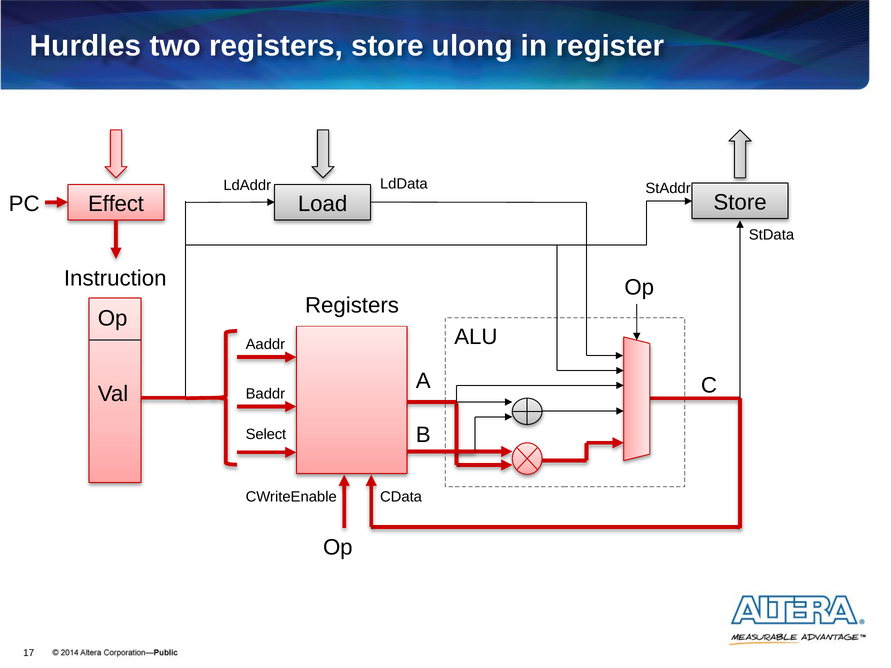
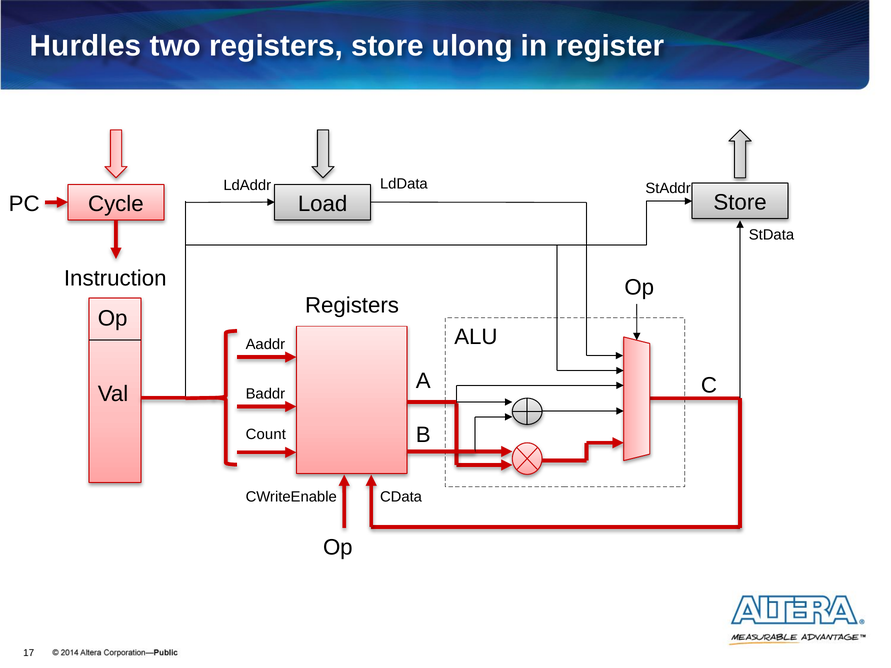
Effect: Effect -> Cycle (116, 204)
Select: Select -> Count (266, 434)
